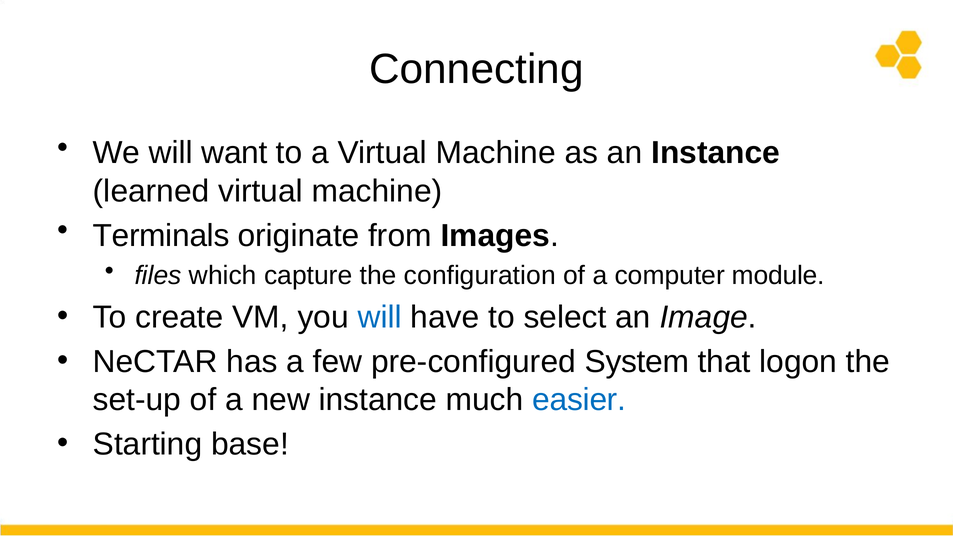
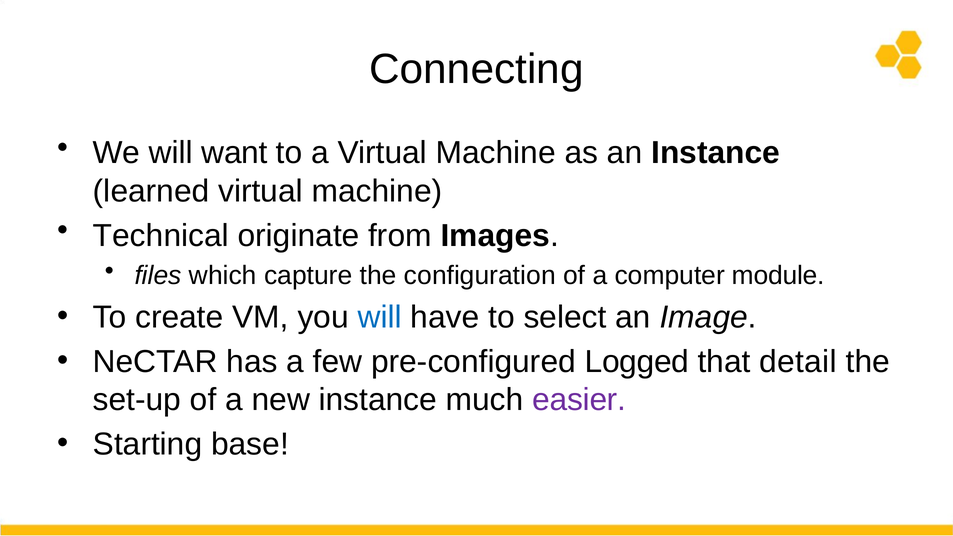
Terminals: Terminals -> Technical (161, 236)
System: System -> Logged (637, 362)
logon: logon -> detail (798, 362)
easier colour: blue -> purple (579, 400)
